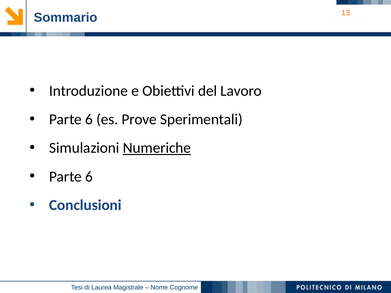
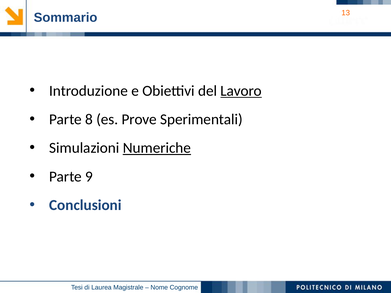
Lavoro underline: none -> present (241, 91)
6: 6 -> 8 (89, 119)
6: 6 -> 9 (89, 177)
